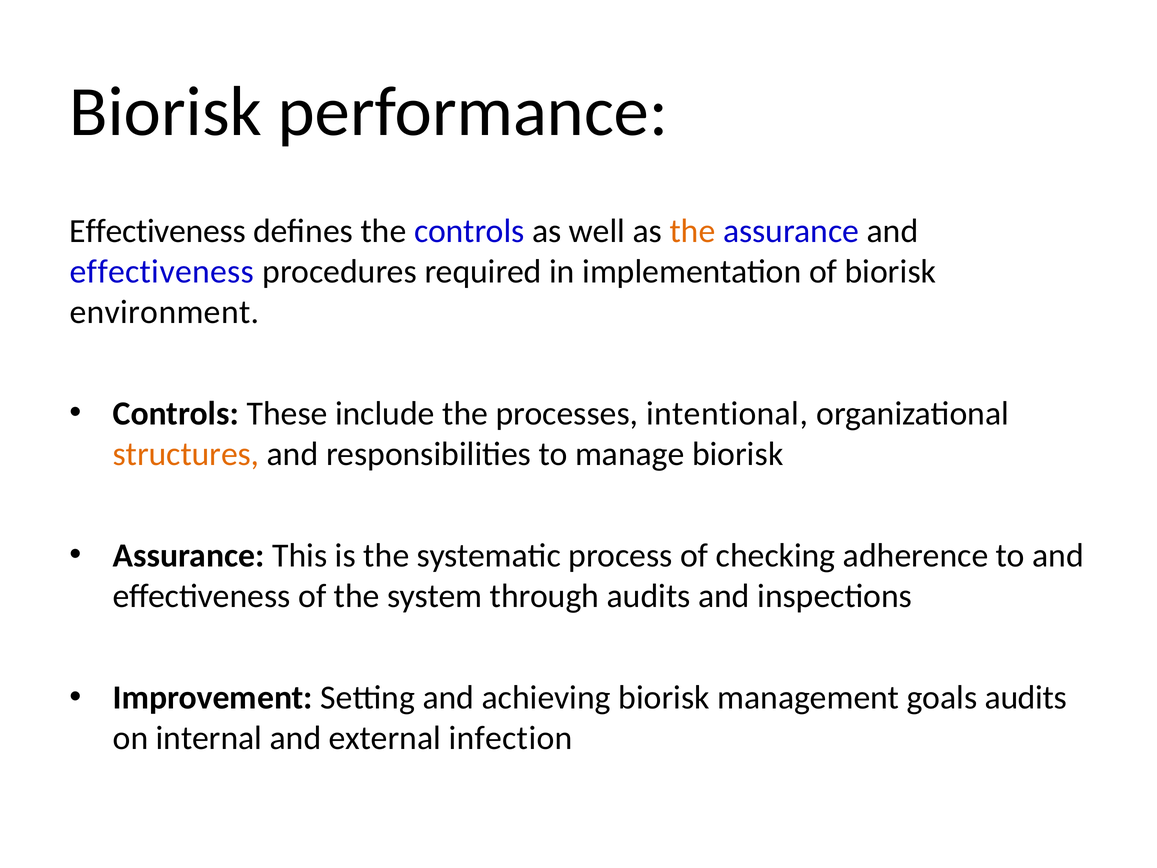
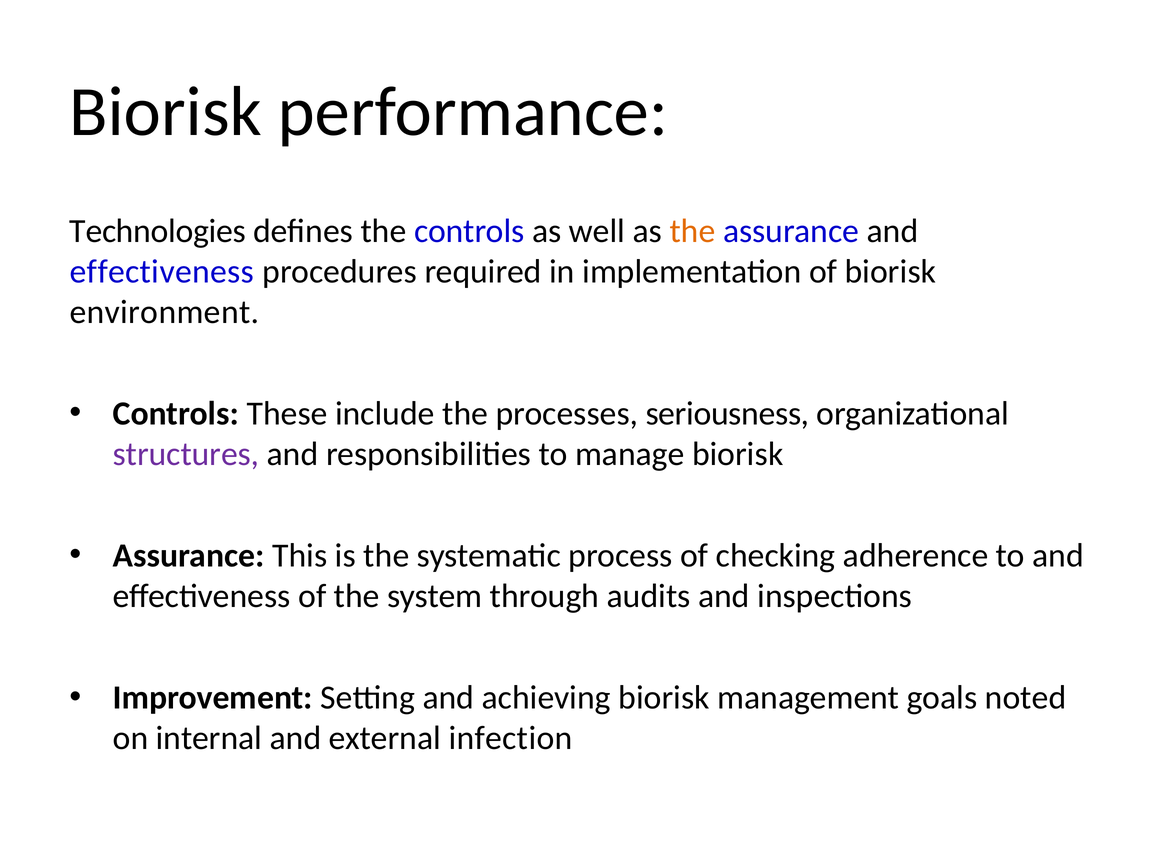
Effectiveness: Effectiveness -> Technologies (158, 231)
intentional: intentional -> seriousness (727, 413)
structures colour: orange -> purple (186, 454)
goals audits: audits -> noted (1026, 698)
